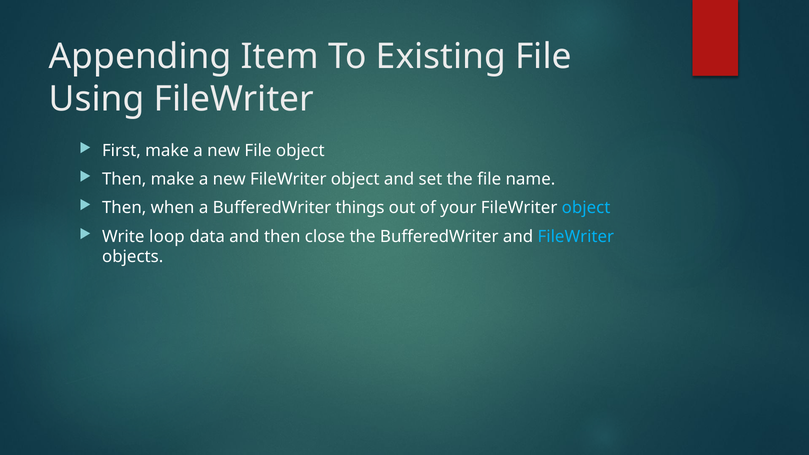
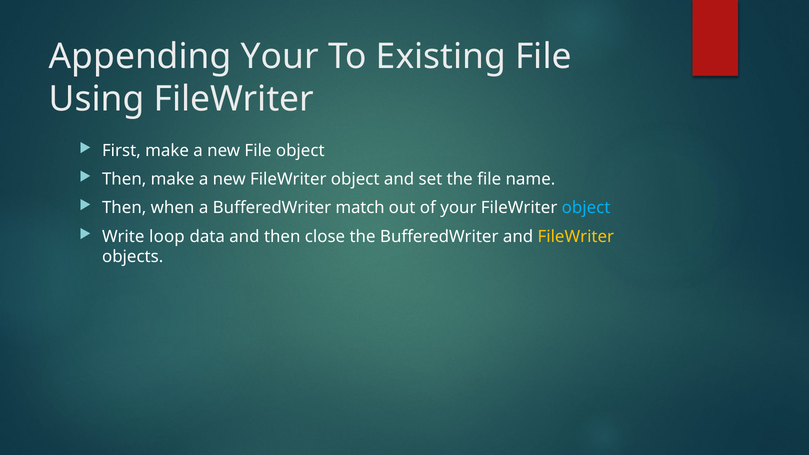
Appending Item: Item -> Your (280, 57)
things: things -> match (360, 208)
FileWriter colour: light blue -> yellow (576, 237)
